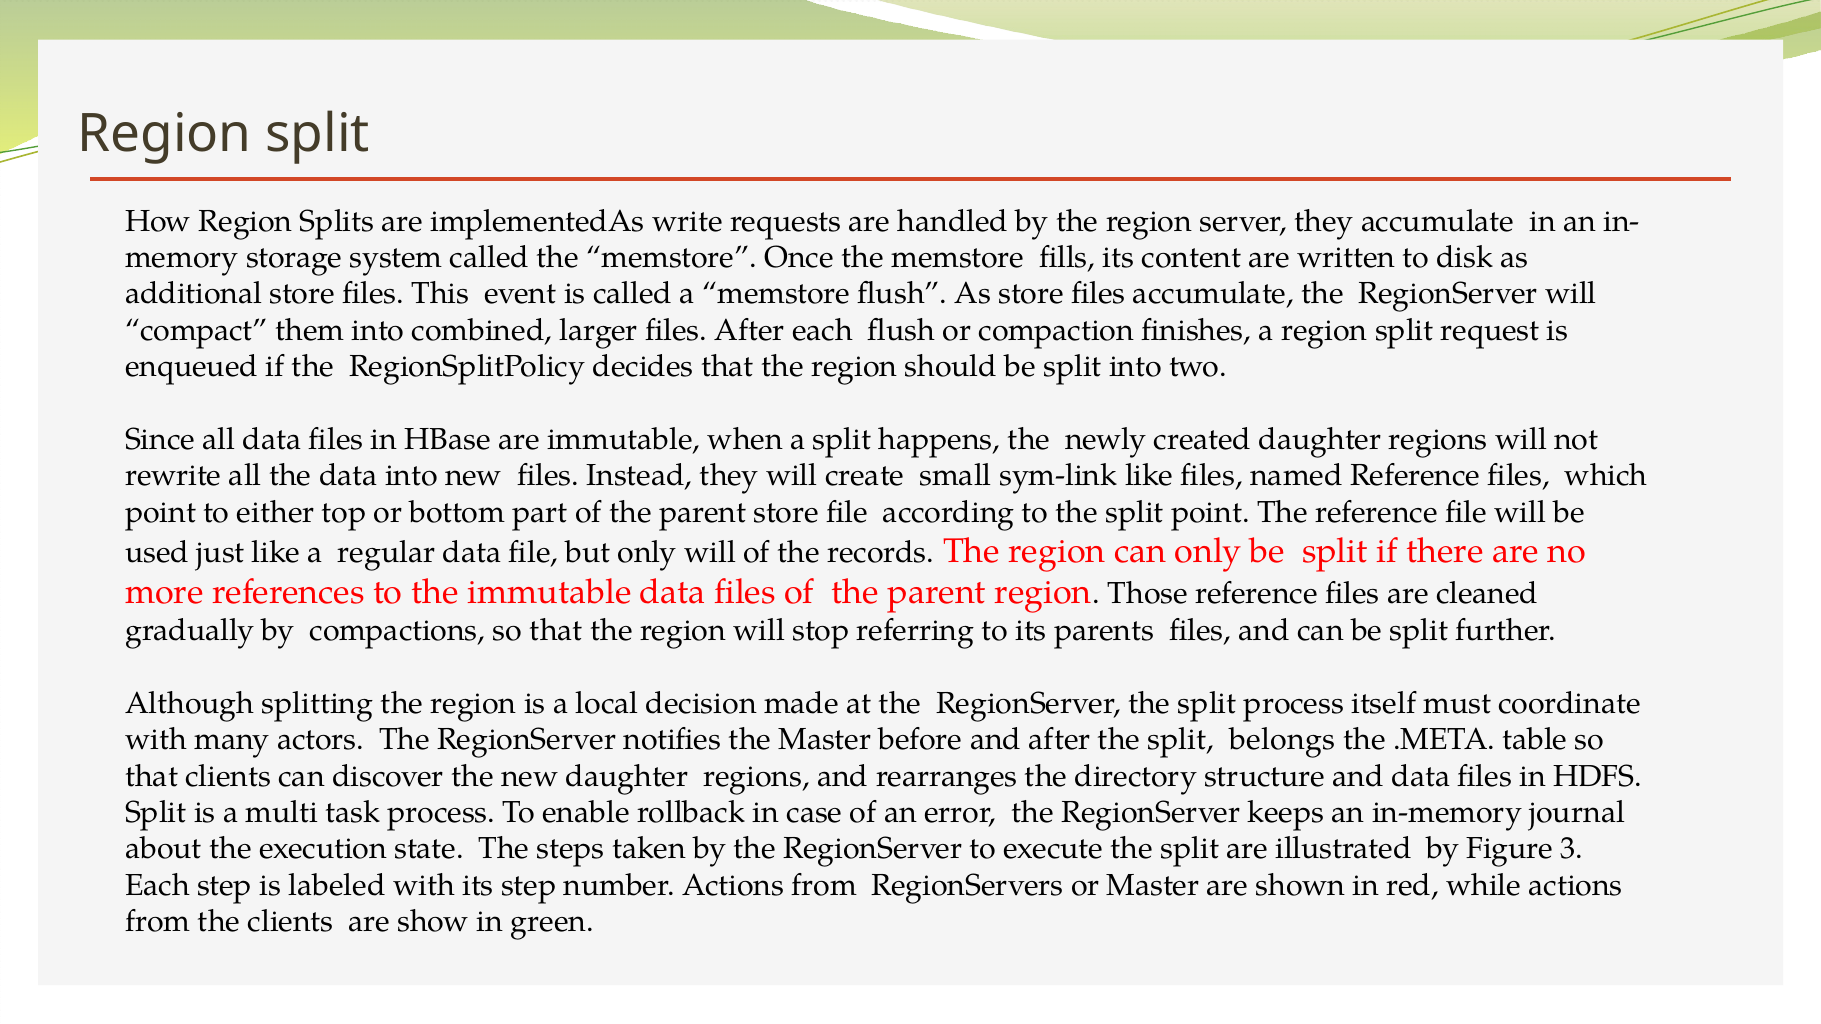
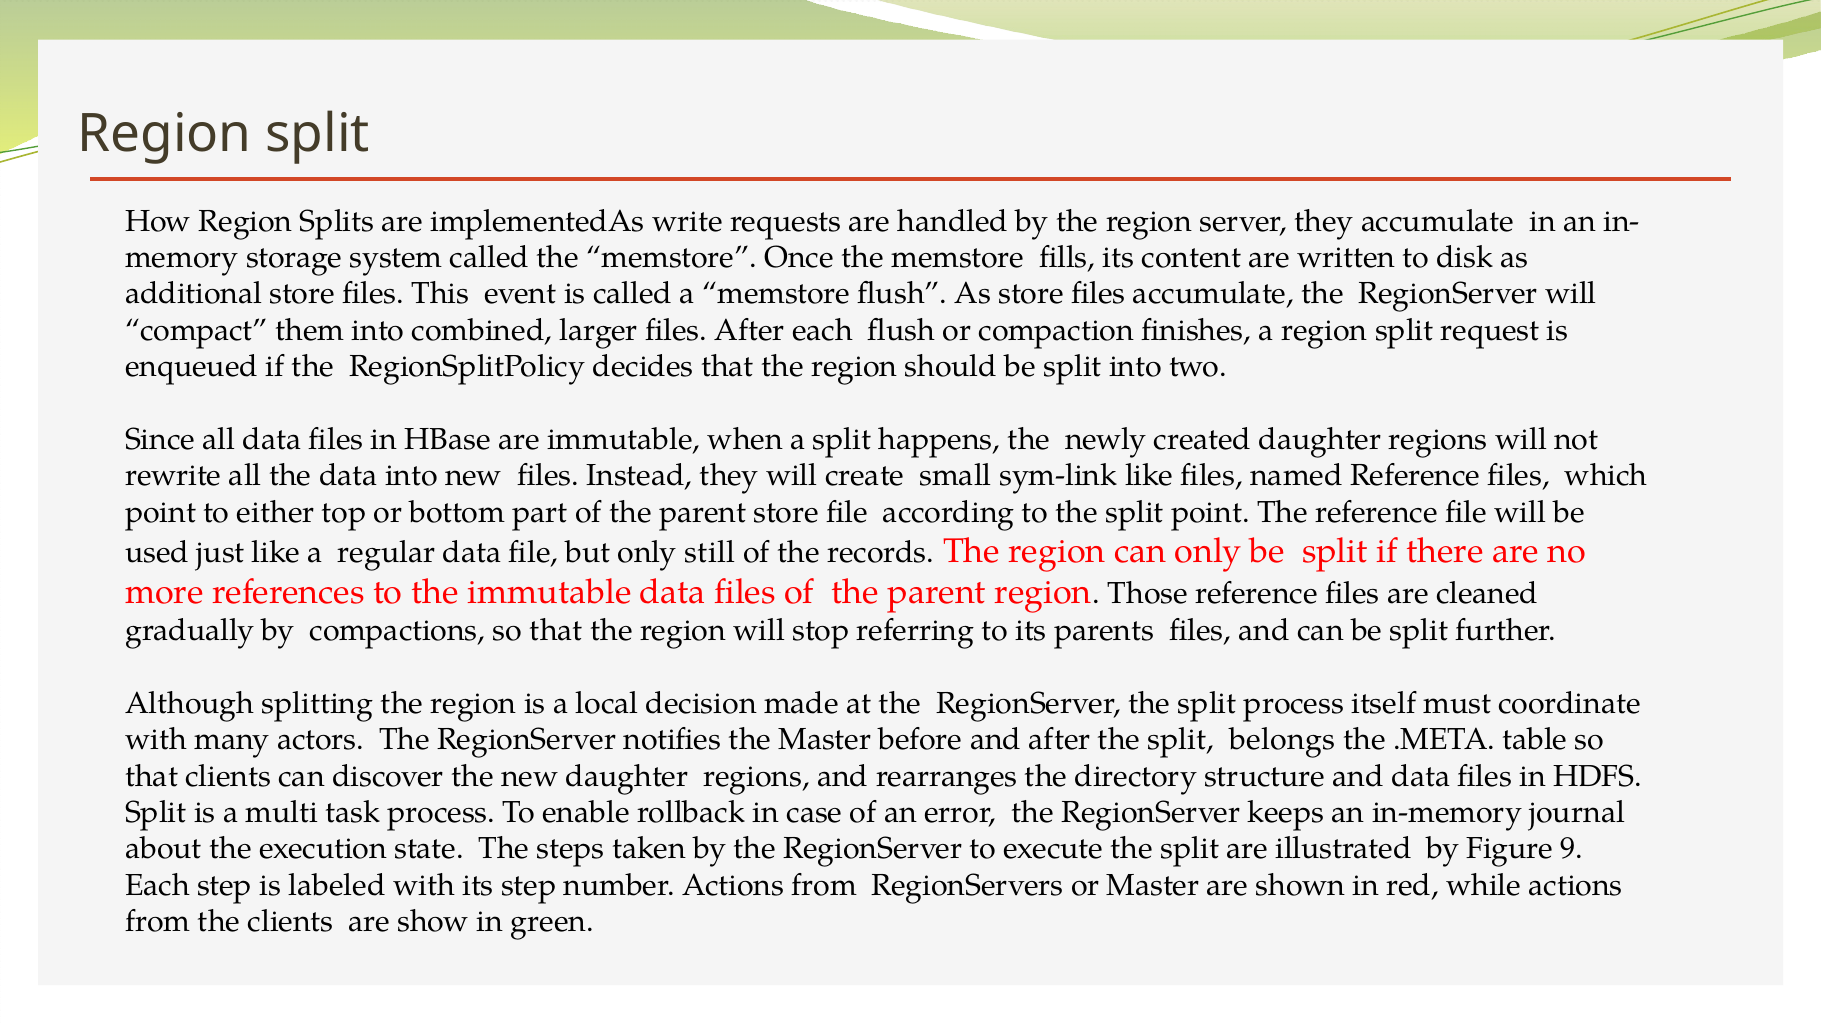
only will: will -> still (710, 553)
3: 3 -> 9 (1572, 849)
